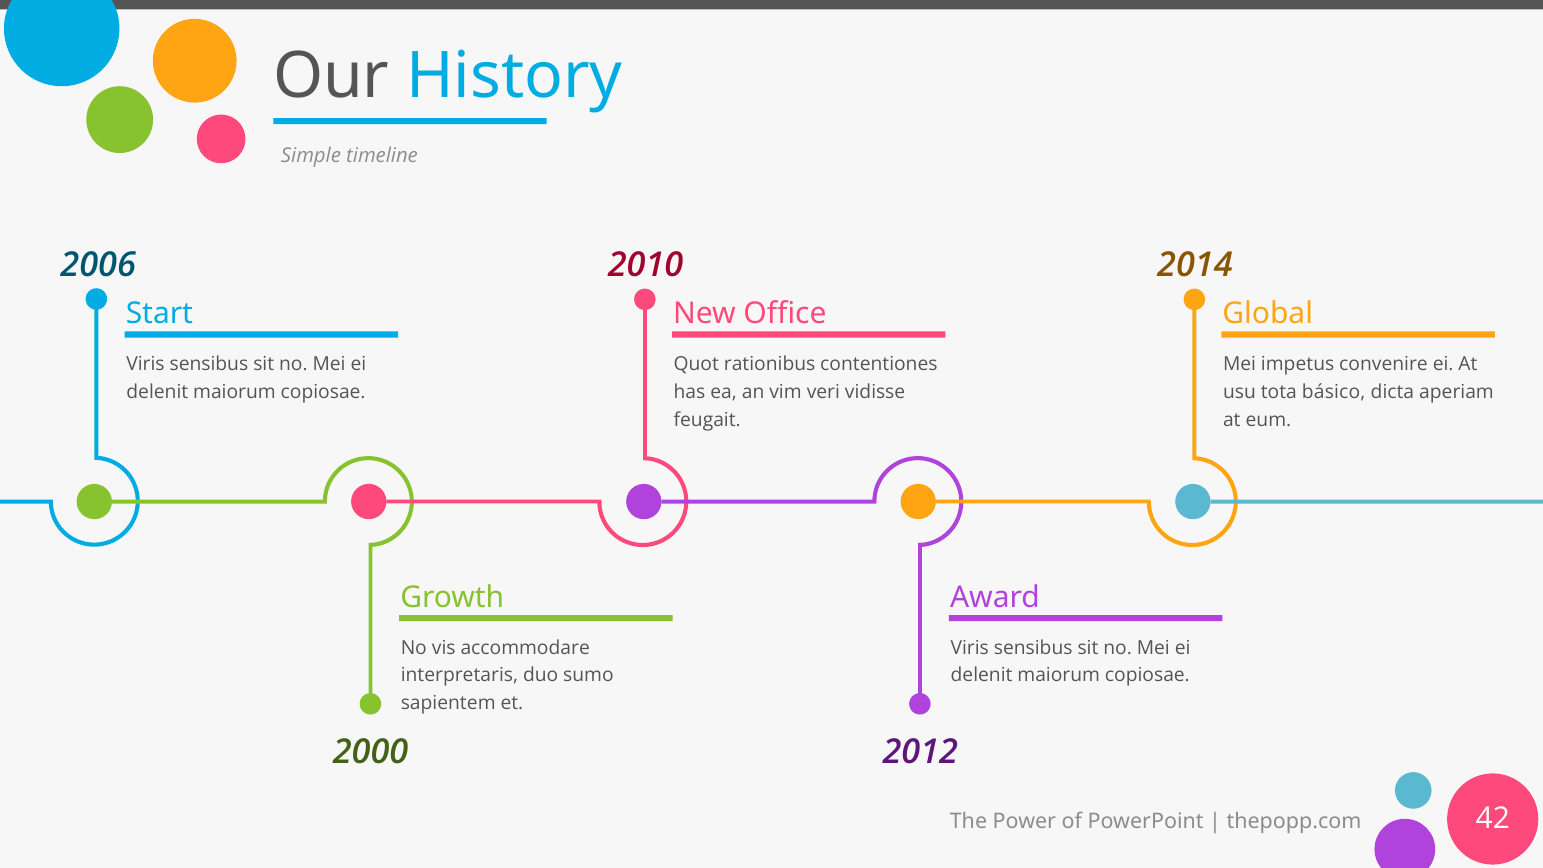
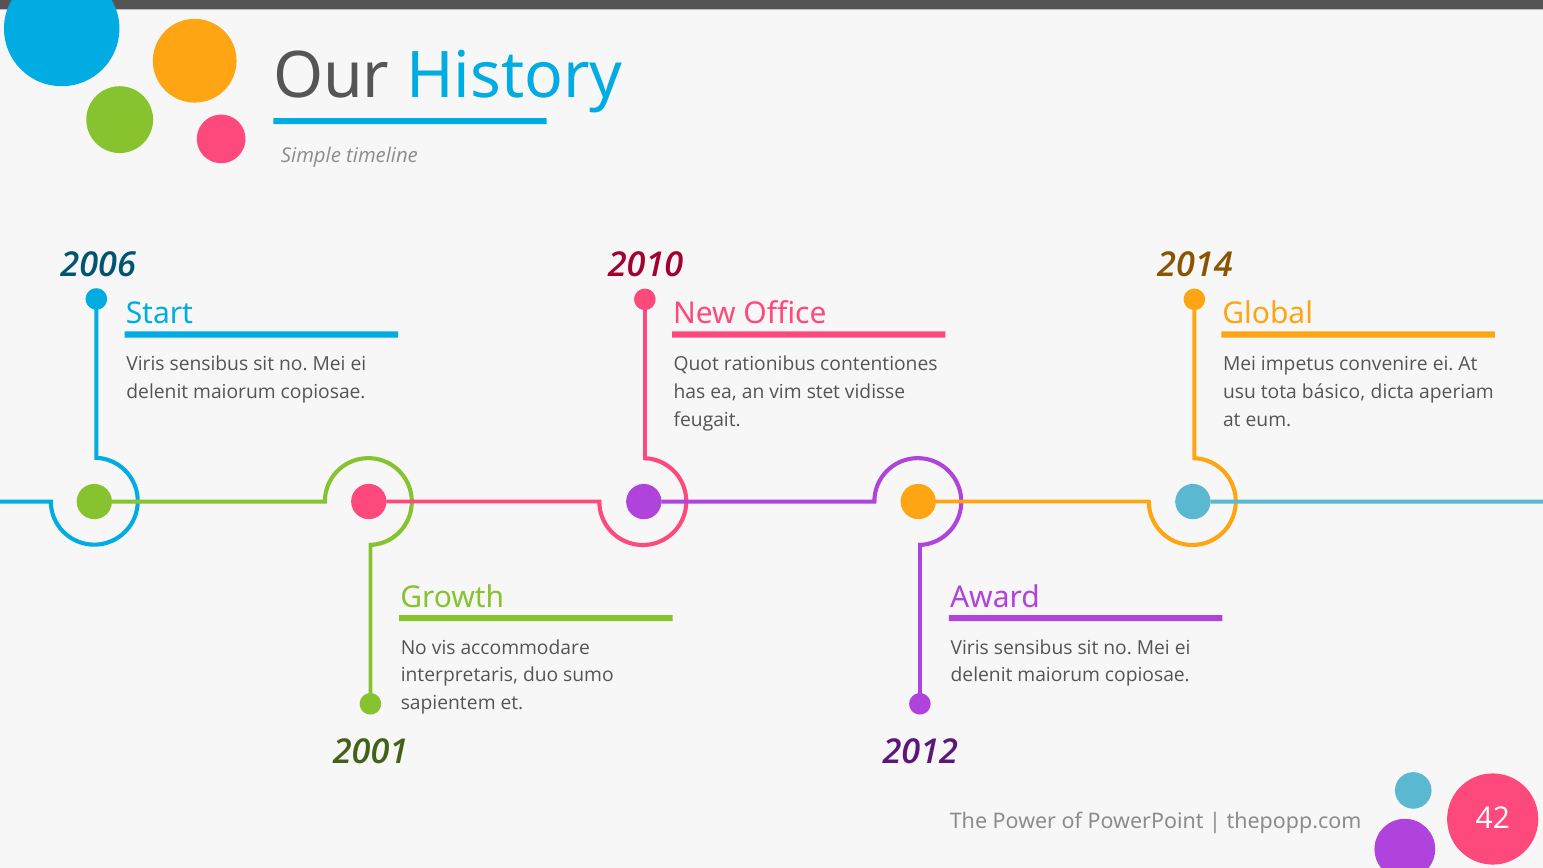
veri: veri -> stet (823, 392)
2000: 2000 -> 2001 (371, 752)
